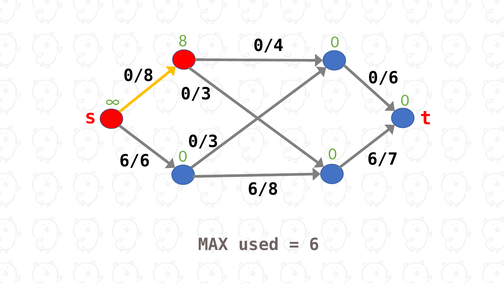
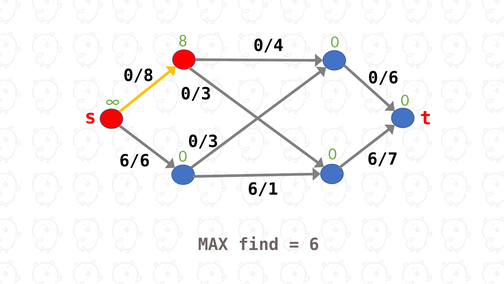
6/8: 6/8 -> 6/1 (263, 189)
used: used -> find (259, 244)
